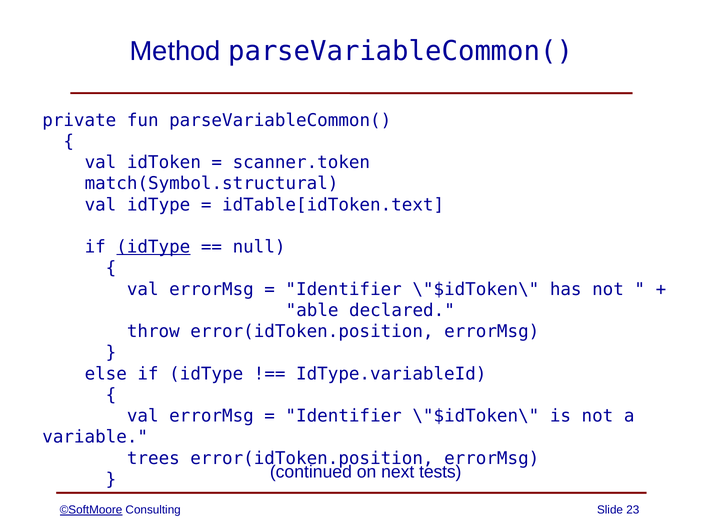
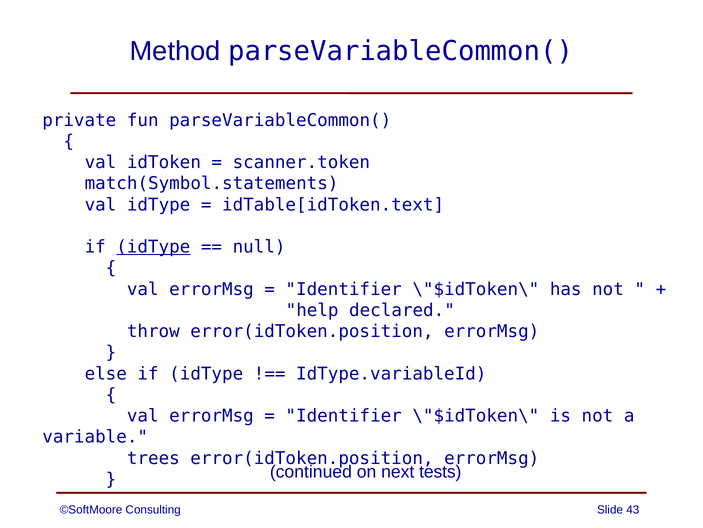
match(Symbol.structural: match(Symbol.structural -> match(Symbol.statements (212, 183)
able: able -> help (312, 310)
©SoftMoore underline: present -> none (91, 509)
23: 23 -> 43 (633, 509)
